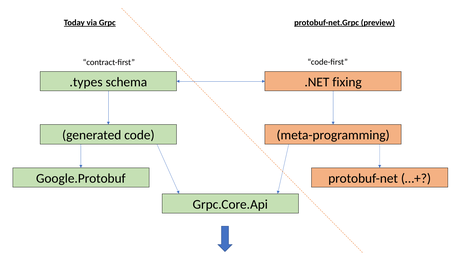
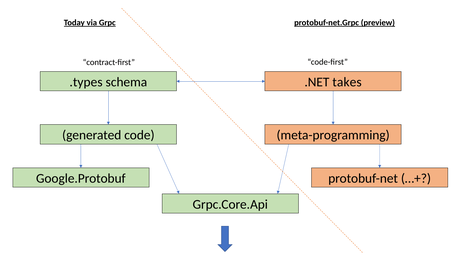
fixing: fixing -> takes (347, 82)
